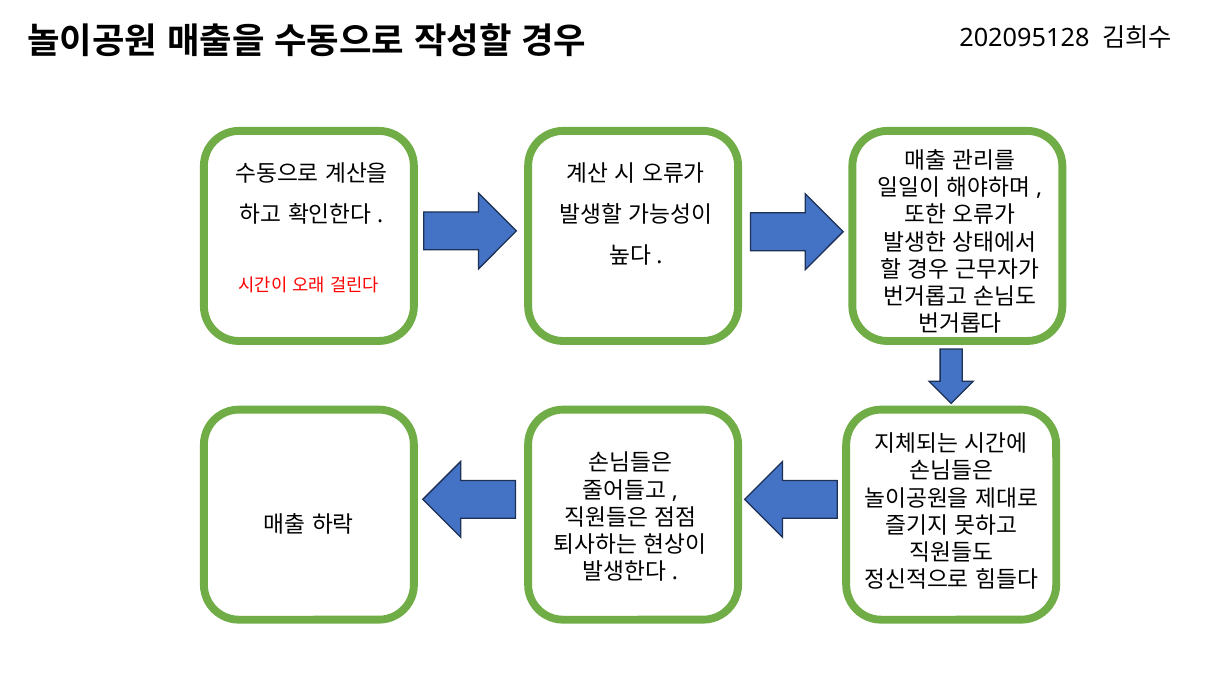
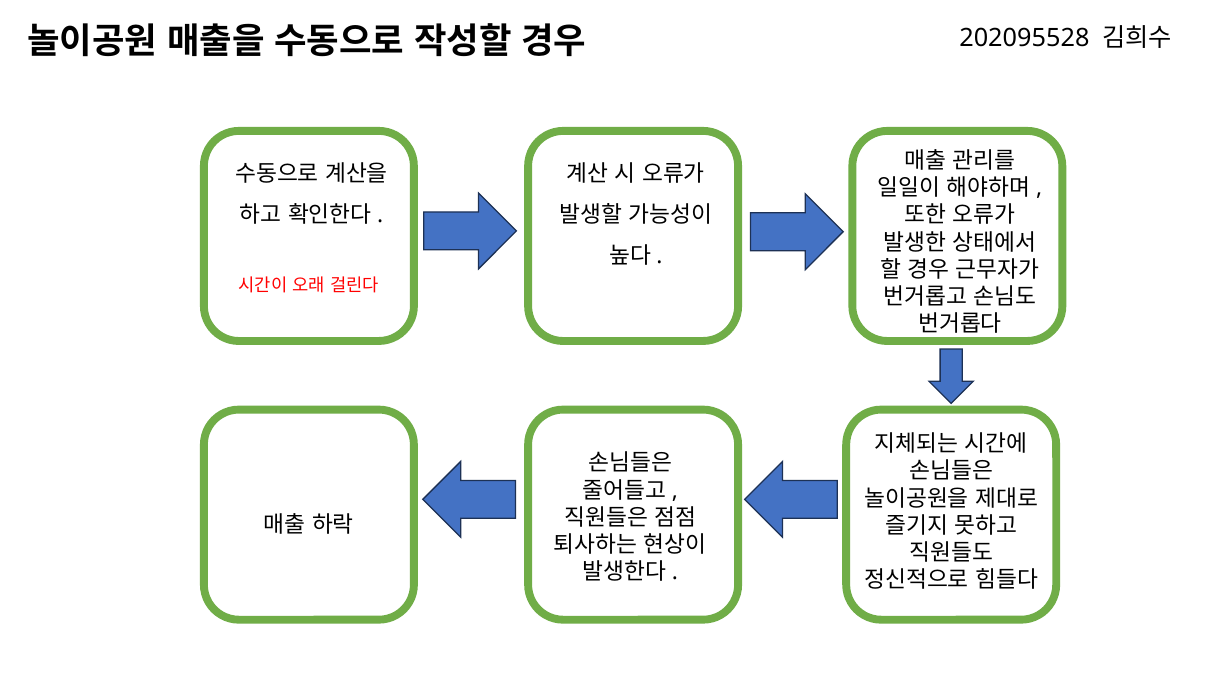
202095128: 202095128 -> 202095528 (1024, 38)
